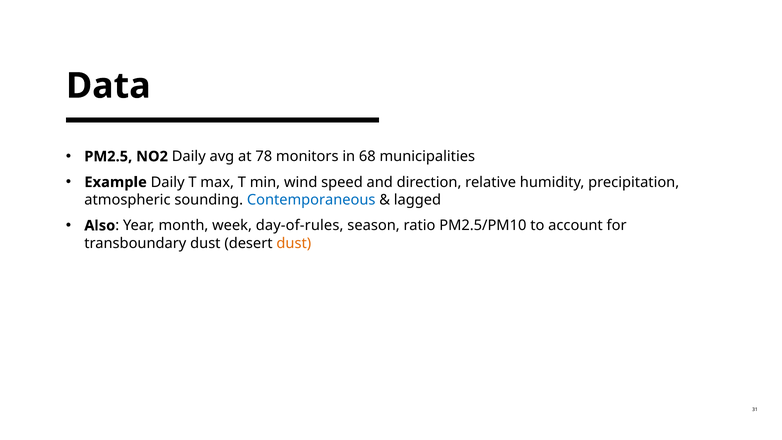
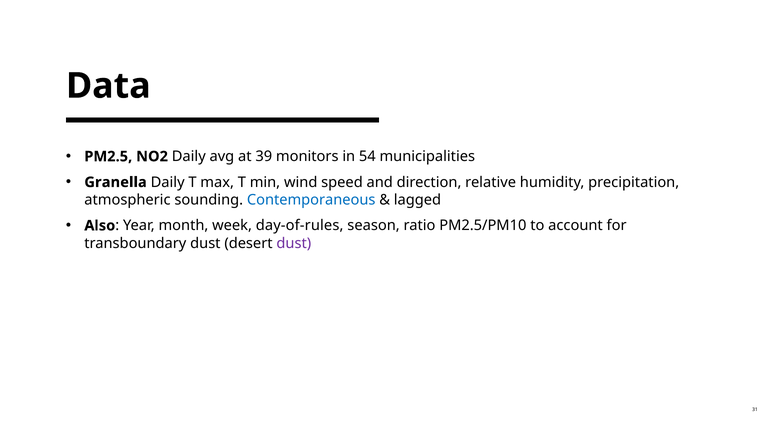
78: 78 -> 39 (264, 156)
68: 68 -> 54 (367, 156)
Example: Example -> Granella (116, 182)
dust colour: orange -> purple (294, 243)
